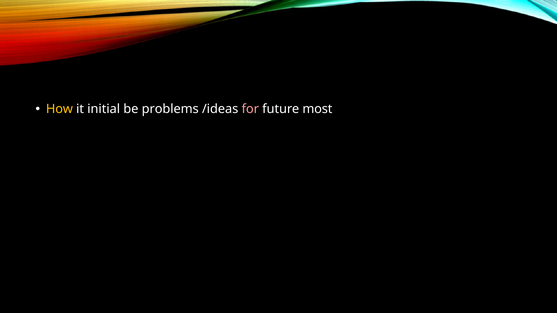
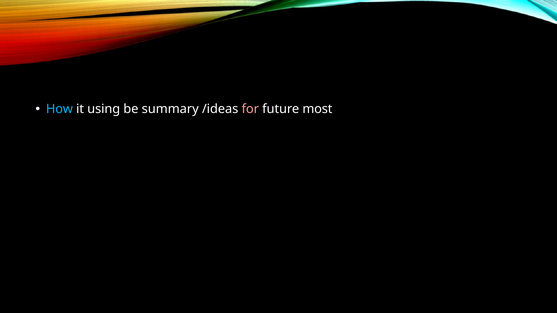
How colour: yellow -> light blue (59, 109)
initial: initial -> using (104, 109)
problems: problems -> summary (170, 109)
